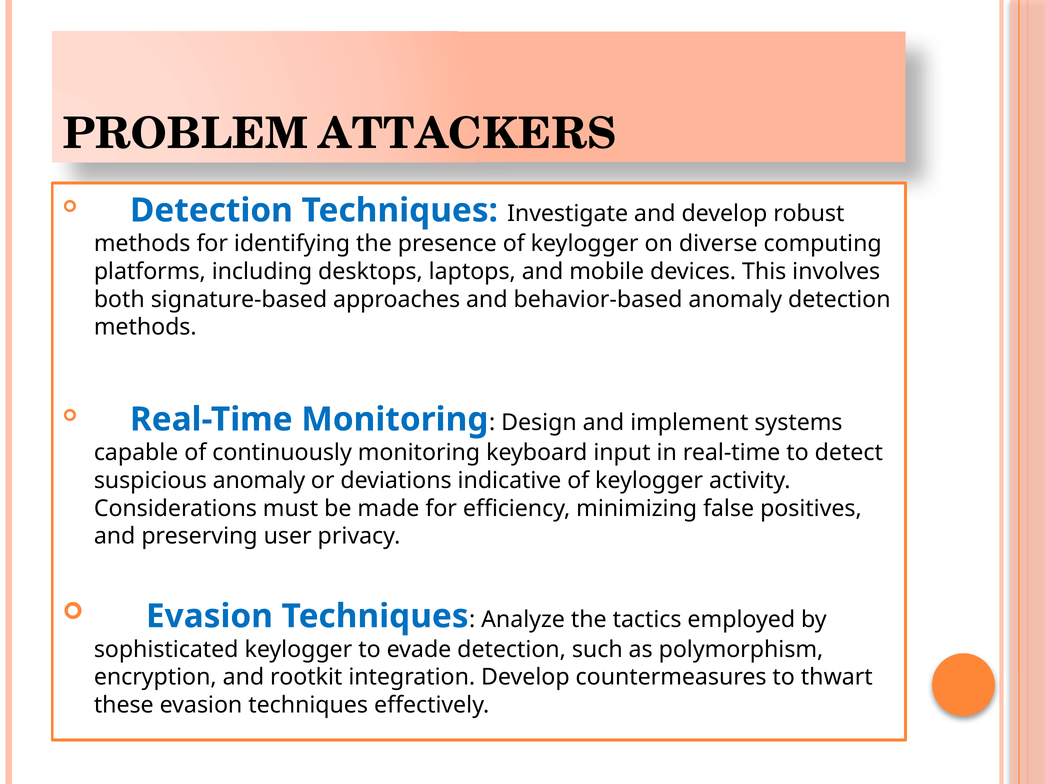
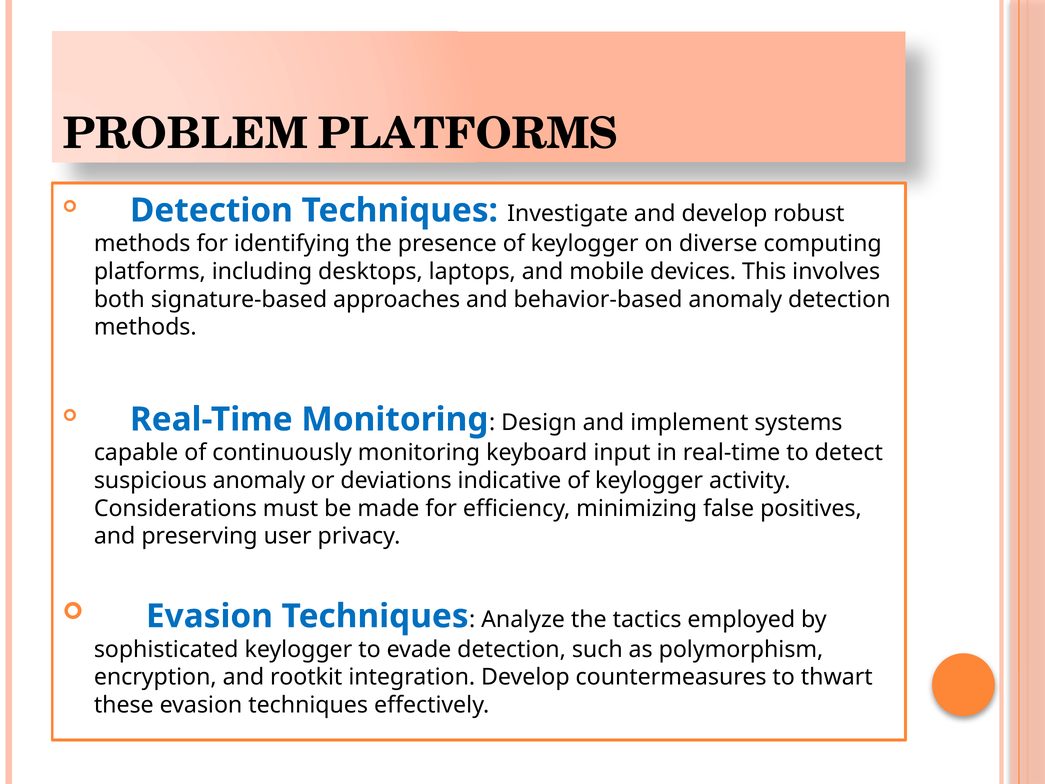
PROBLEM ATTACKERS: ATTACKERS -> PLATFORMS (468, 134)
